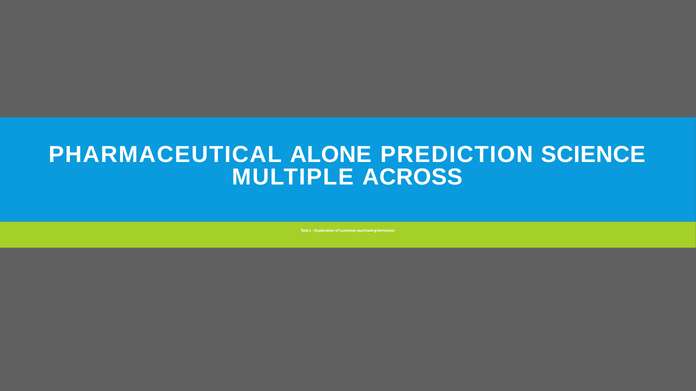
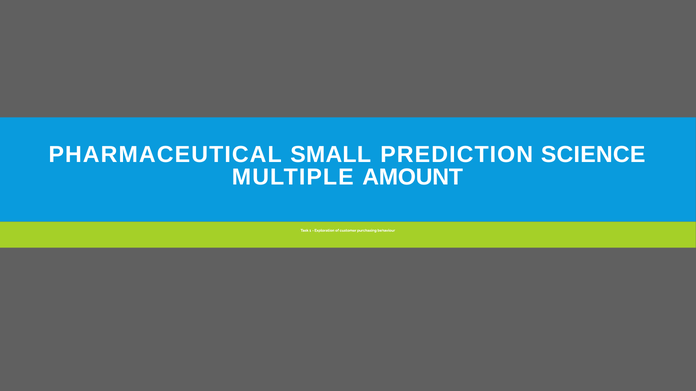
ALONE: ALONE -> SMALL (331, 155)
ACROSS: ACROSS -> AMOUNT (413, 177)
